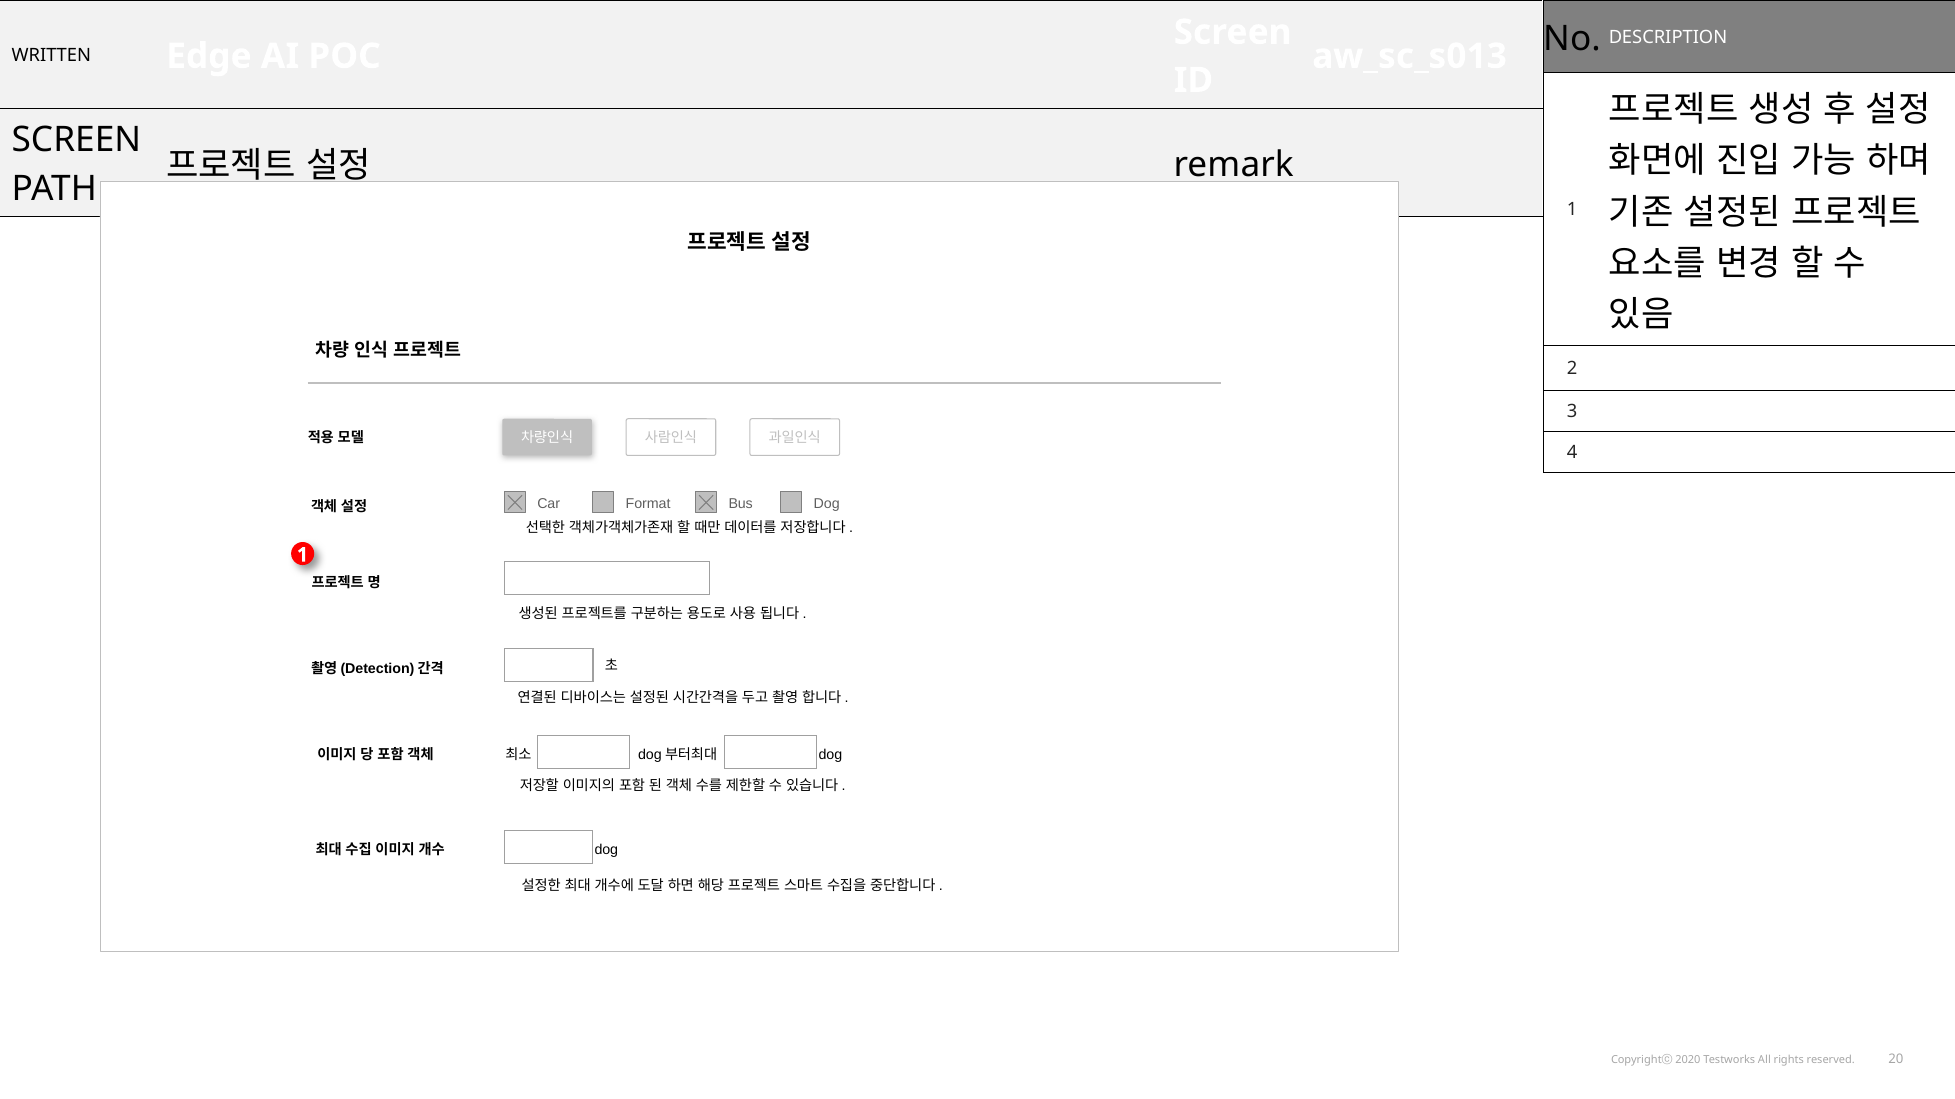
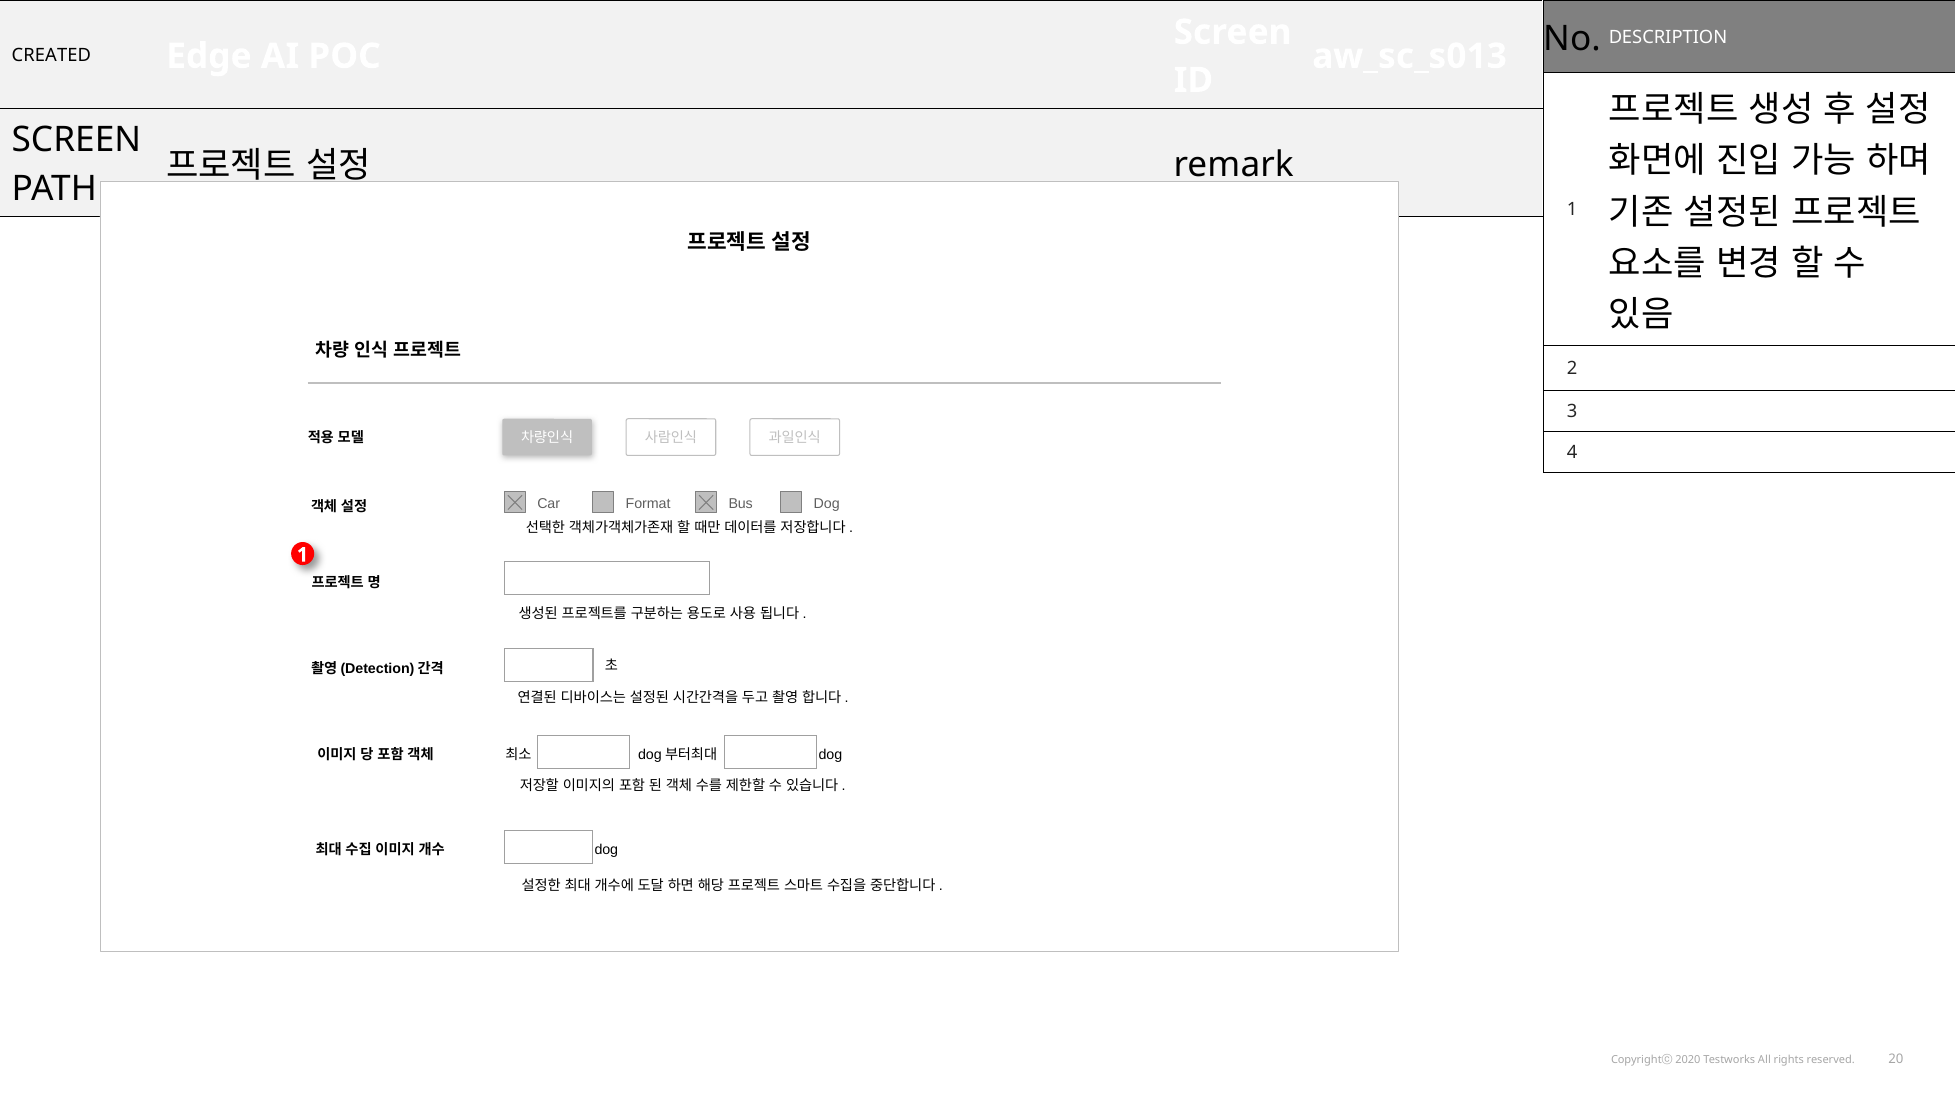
WRITTEN: WRITTEN -> CREATED (51, 55)
